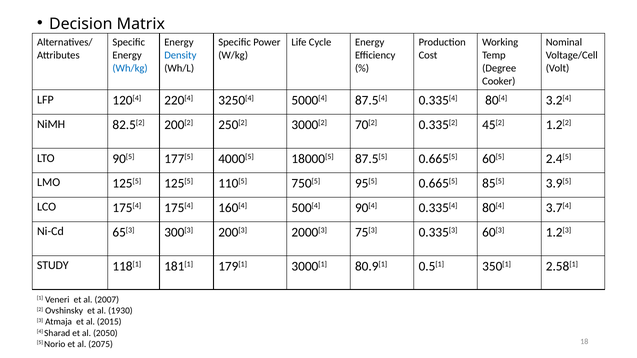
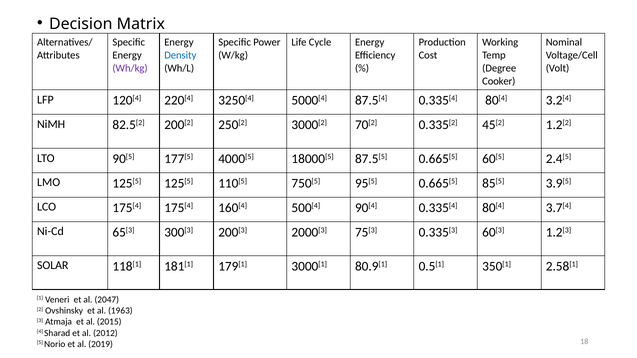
Wh/kg colour: blue -> purple (130, 68)
STUDY: STUDY -> SOLAR (53, 266)
2007: 2007 -> 2047 (107, 300)
1930: 1930 -> 1963 (120, 311)
2050: 2050 -> 2012 (105, 333)
2075: 2075 -> 2019 (101, 344)
